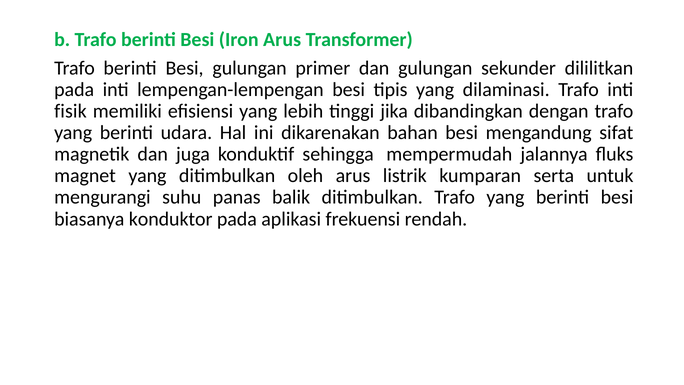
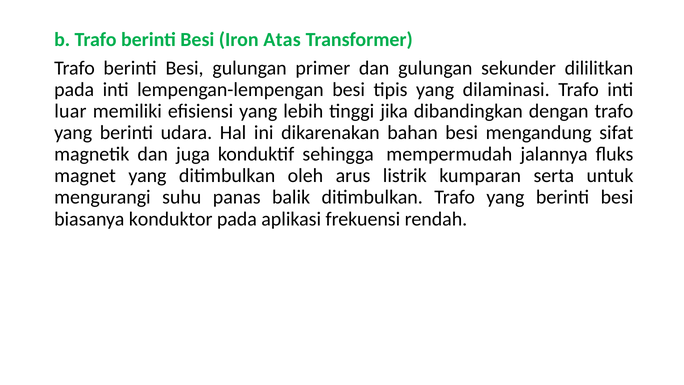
Iron Arus: Arus -> Atas (282, 40)
fisik: fisik -> luar (70, 111)
